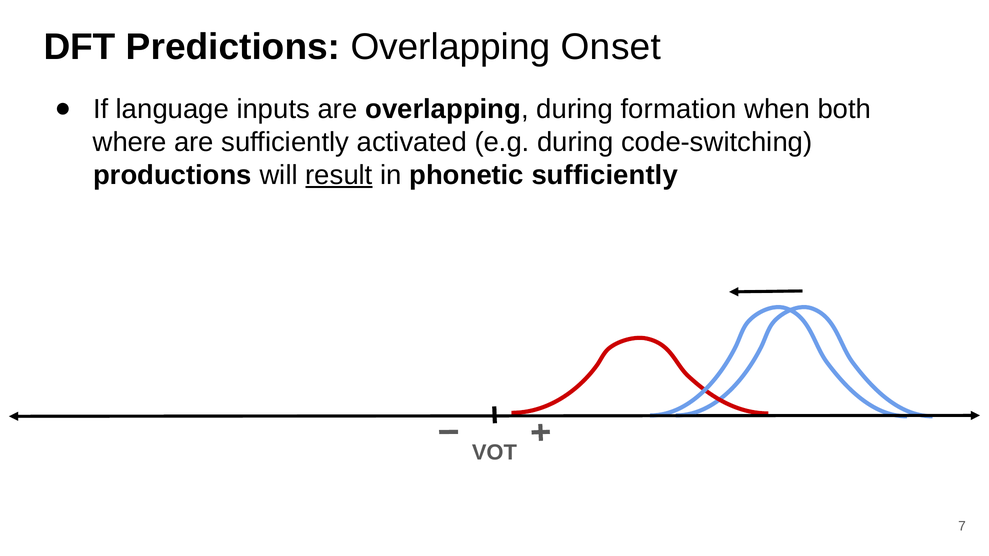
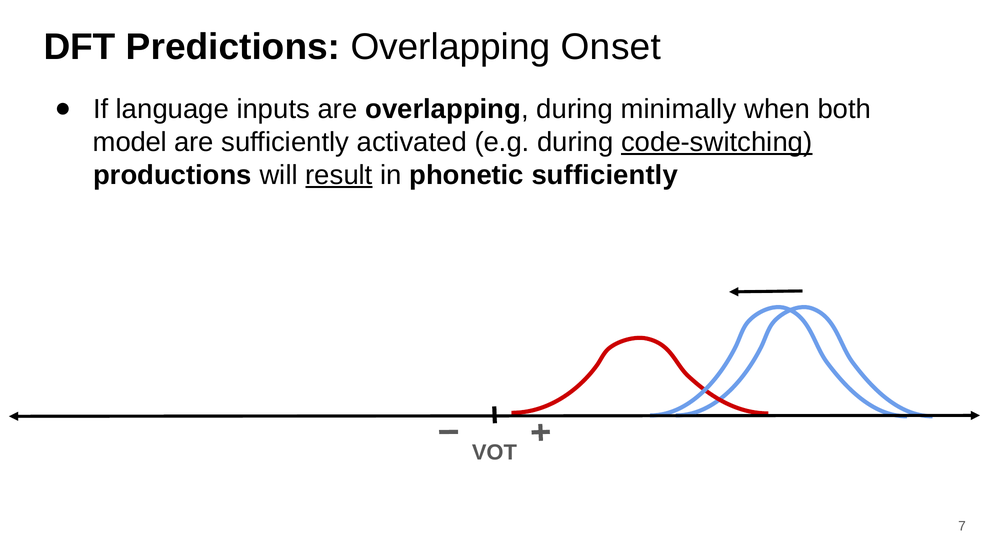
formation: formation -> minimally (678, 109)
where: where -> model (130, 142)
code-switching underline: none -> present (717, 142)
